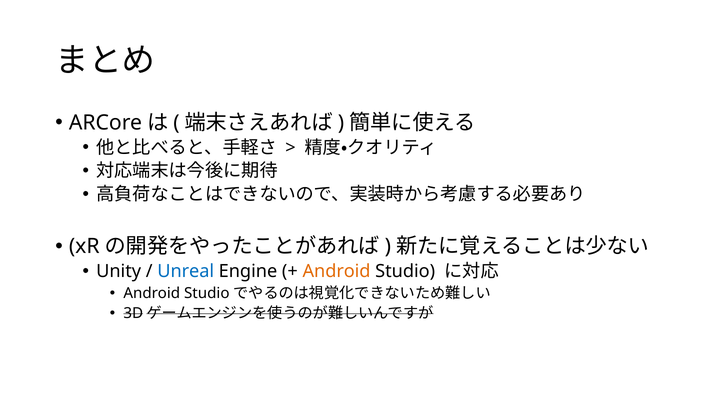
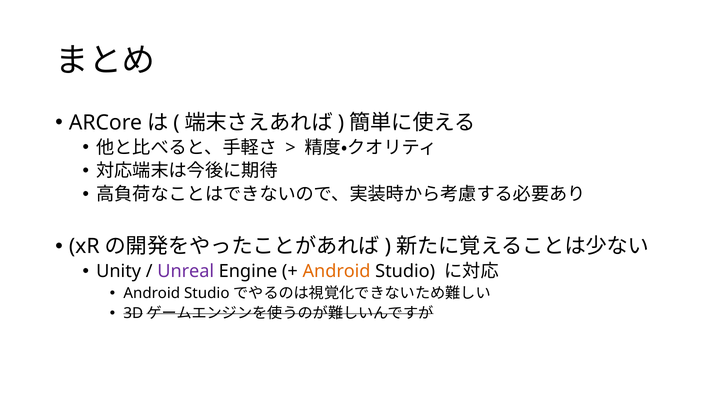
Unreal colour: blue -> purple (186, 272)
